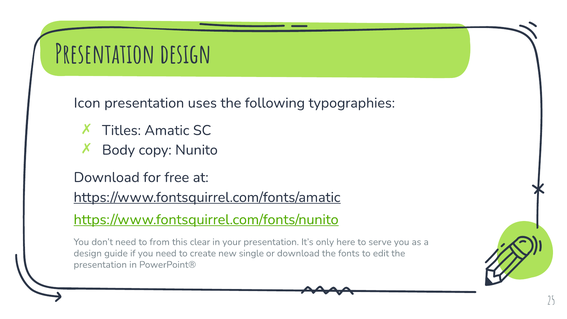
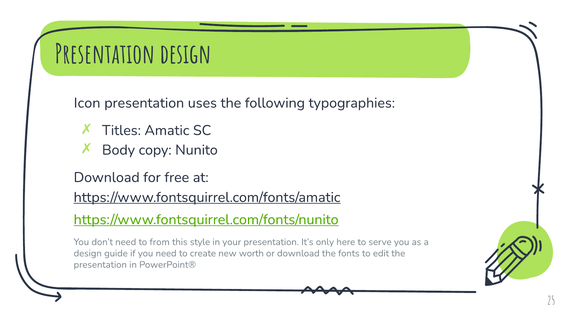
clear: clear -> style (200, 242)
single: single -> worth (251, 253)
